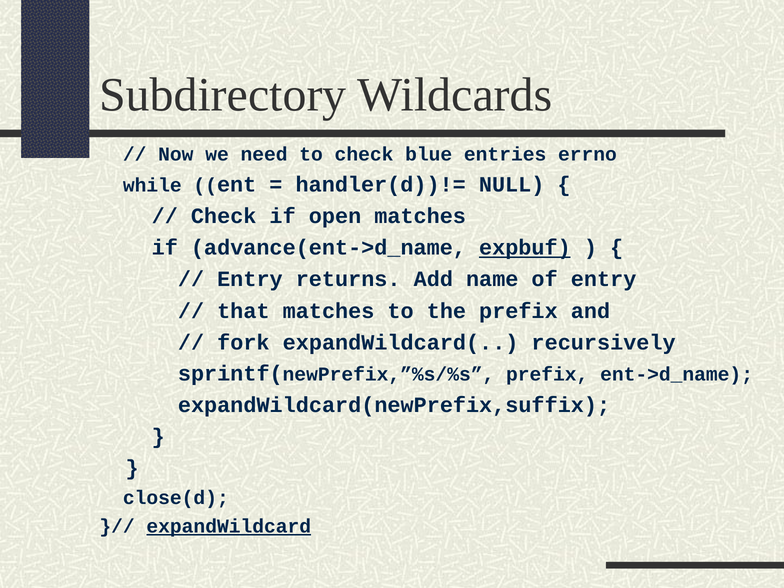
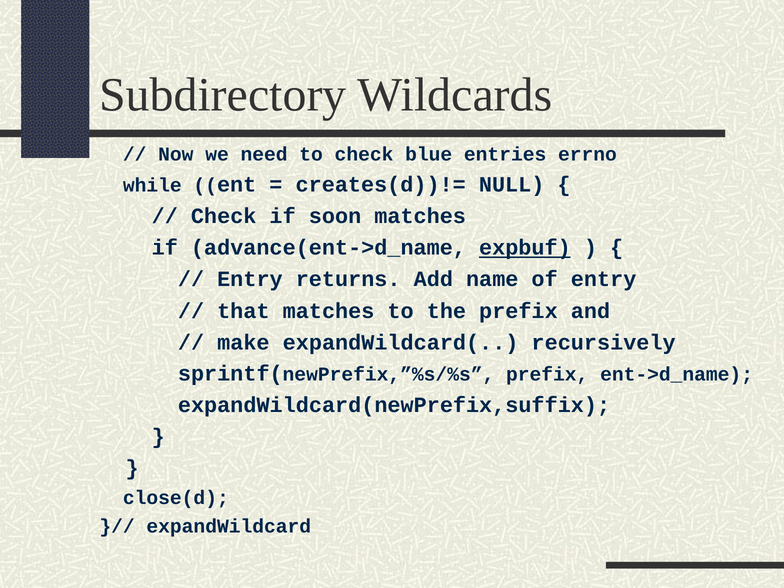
handler(d))!=: handler(d))!= -> creates(d))!= (381, 185)
open: open -> soon (335, 216)
fork: fork -> make (243, 342)
expandWildcard underline: present -> none (229, 526)
